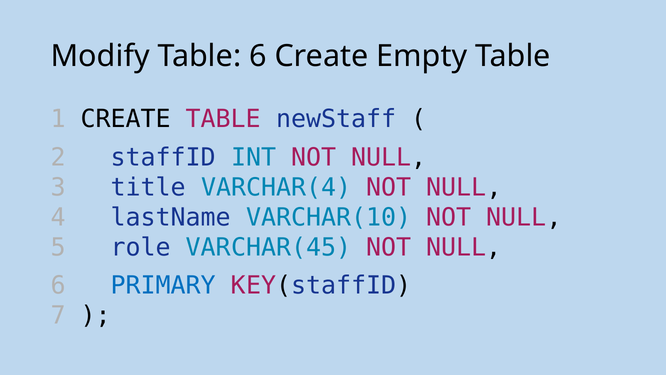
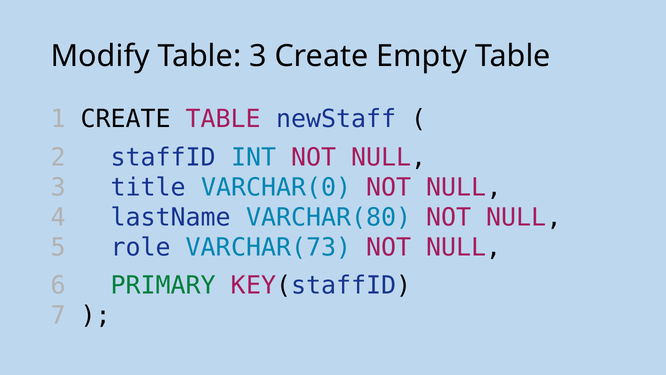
Table 6: 6 -> 3 (258, 56)
VARCHAR(4: VARCHAR(4 -> VARCHAR(0 (276, 187)
VARCHAR(10: VARCHAR(10 -> VARCHAR(80 (329, 217)
VARCHAR(45: VARCHAR(45 -> VARCHAR(73 (269, 247)
PRIMARY colour: blue -> green (163, 285)
